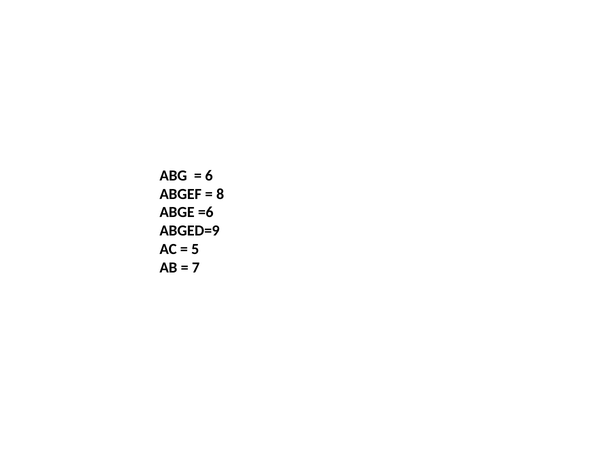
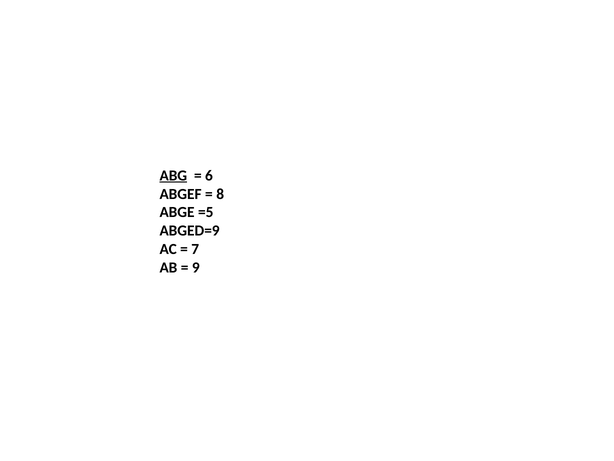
ABG underline: none -> present (173, 175)
=6: =6 -> =5 (206, 212)
5: 5 -> 7 (195, 249)
7: 7 -> 9 (196, 267)
